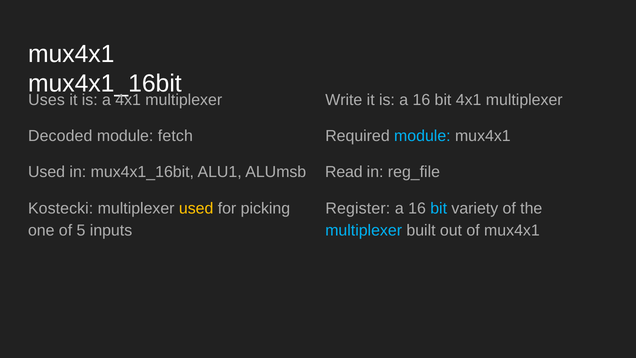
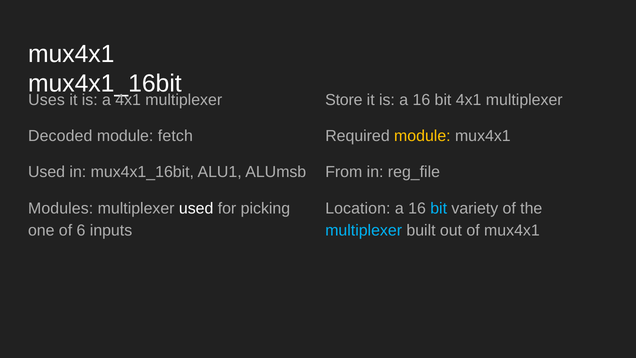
Write: Write -> Store (344, 100)
module colour: light blue -> yellow (422, 136)
Read: Read -> From (344, 172)
Kostecki: Kostecki -> Modules (61, 208)
used colour: yellow -> white (196, 208)
Register: Register -> Location (358, 208)
5: 5 -> 6 (81, 230)
